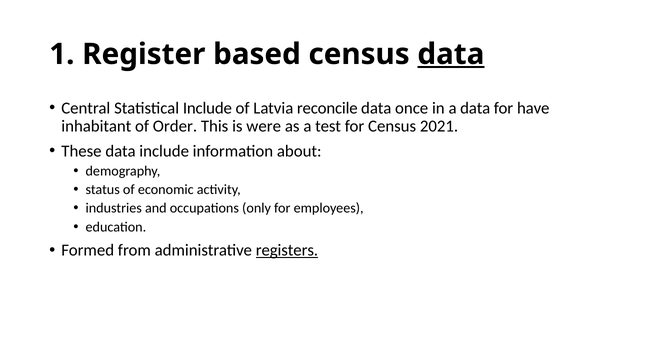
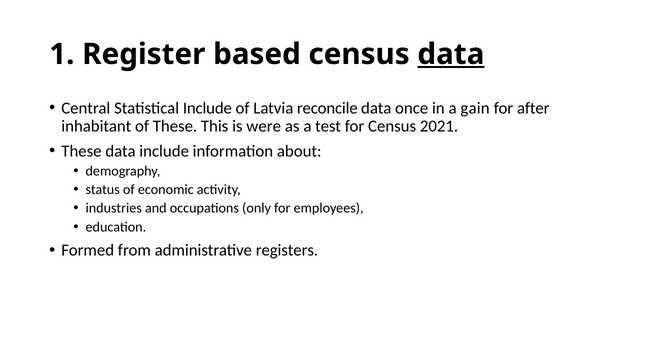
a data: data -> gain (475, 108)
have: have -> after (533, 108)
of Order: Order -> These (175, 126)
registers underline: present -> none (287, 251)
